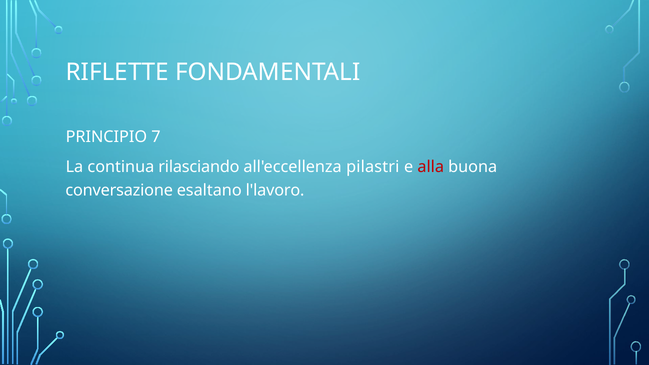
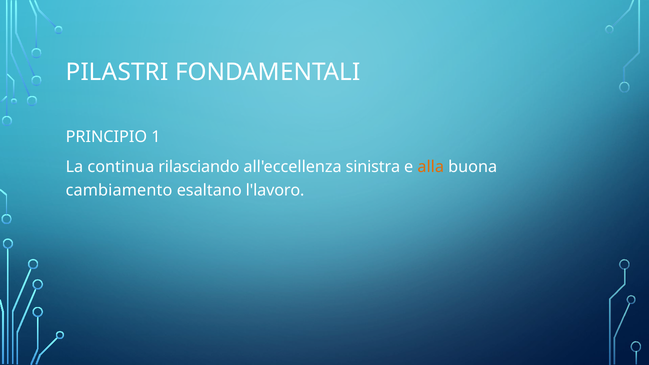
RIFLETTE: RIFLETTE -> PILASTRI (117, 72)
7: 7 -> 1 (156, 137)
pilastri: pilastri -> sinistra (373, 167)
alla colour: red -> orange (431, 167)
conversazione: conversazione -> cambiamento (119, 190)
